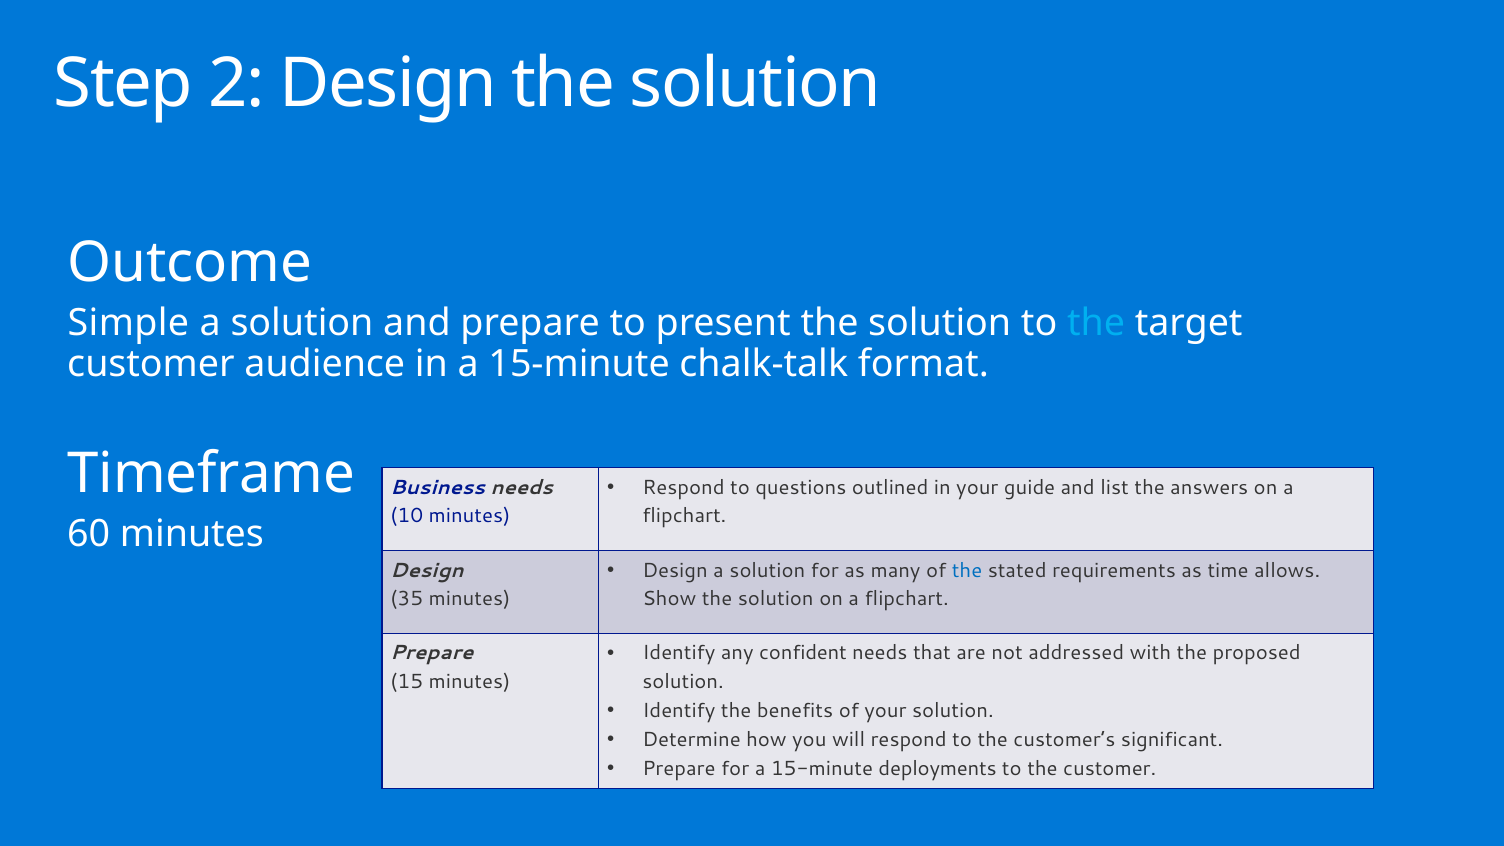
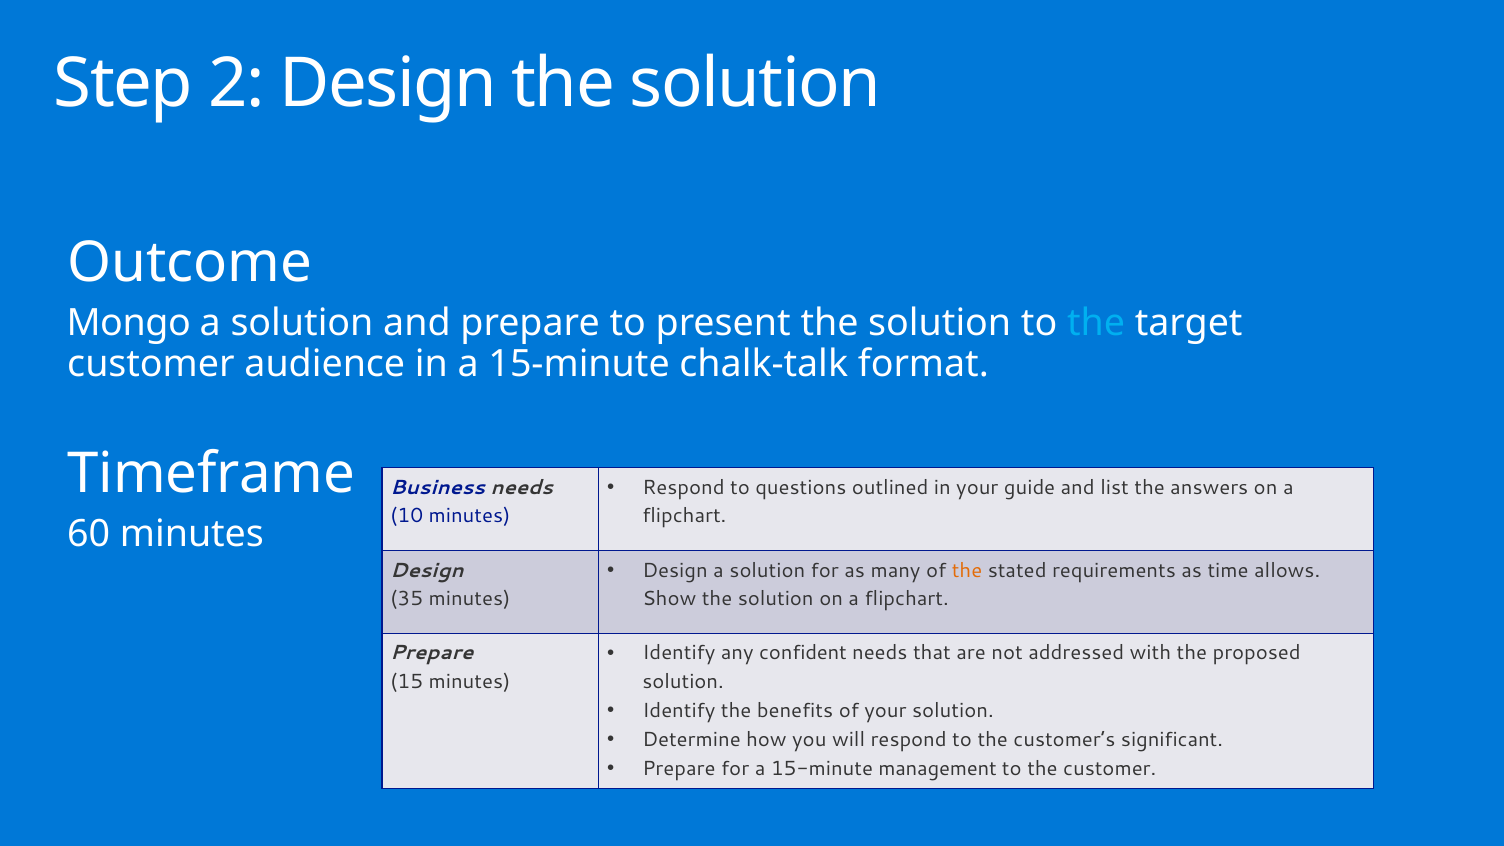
Simple: Simple -> Mongo (129, 323)
the colour: blue -> orange (967, 570)
deployments: deployments -> management (938, 768)
